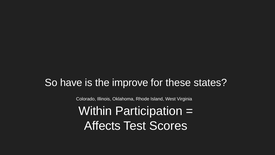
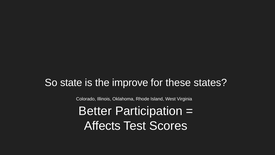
have: have -> state (71, 83)
Within: Within -> Better (95, 111)
